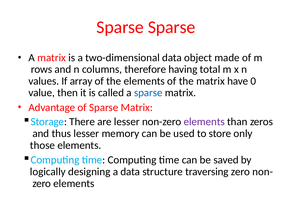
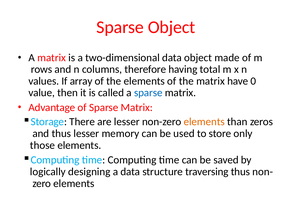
Sparse Sparse: Sparse -> Object (172, 27)
elements colour: purple -> orange (204, 122)
traversing zero: zero -> thus (240, 172)
